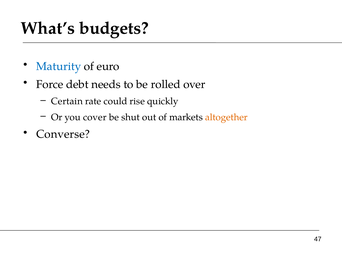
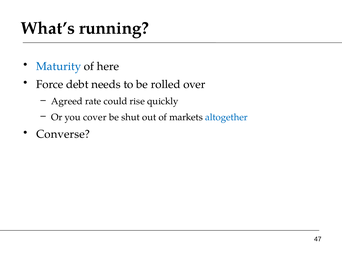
budgets: budgets -> running (114, 28)
euro: euro -> here (108, 67)
Certain: Certain -> Agreed (67, 102)
altogether colour: orange -> blue (226, 117)
